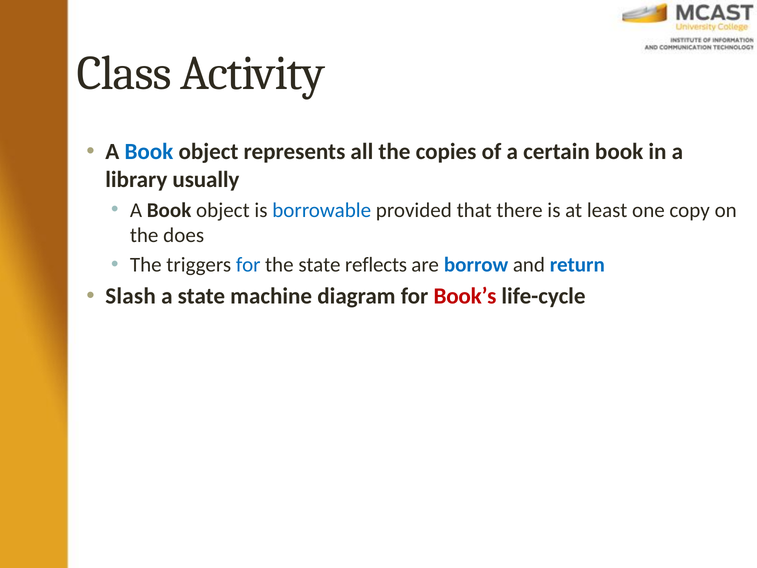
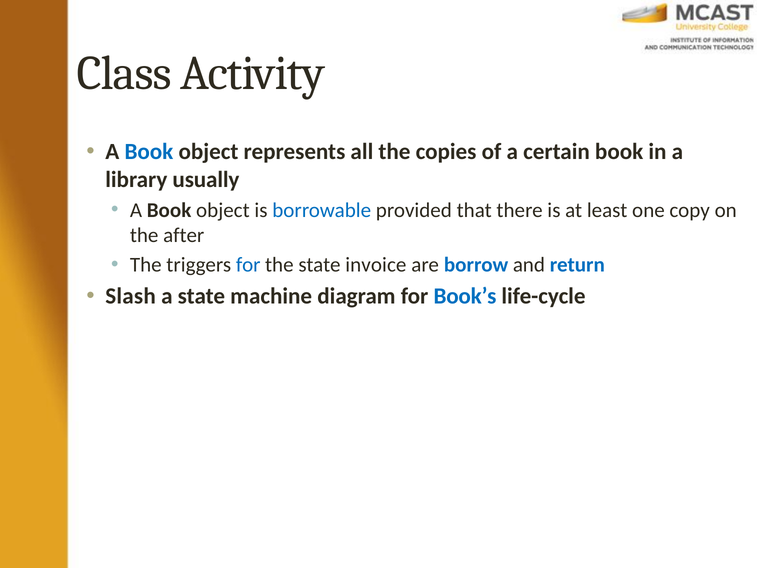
does: does -> after (184, 235)
reflects: reflects -> invoice (376, 265)
Book’s colour: red -> blue (465, 296)
